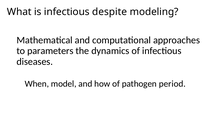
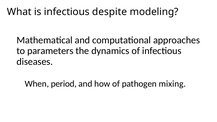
model: model -> period (64, 84)
period: period -> mixing (172, 84)
